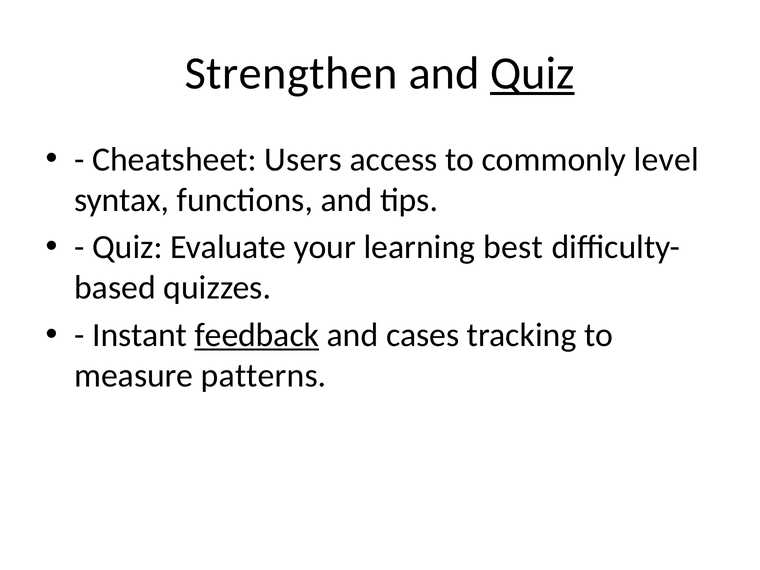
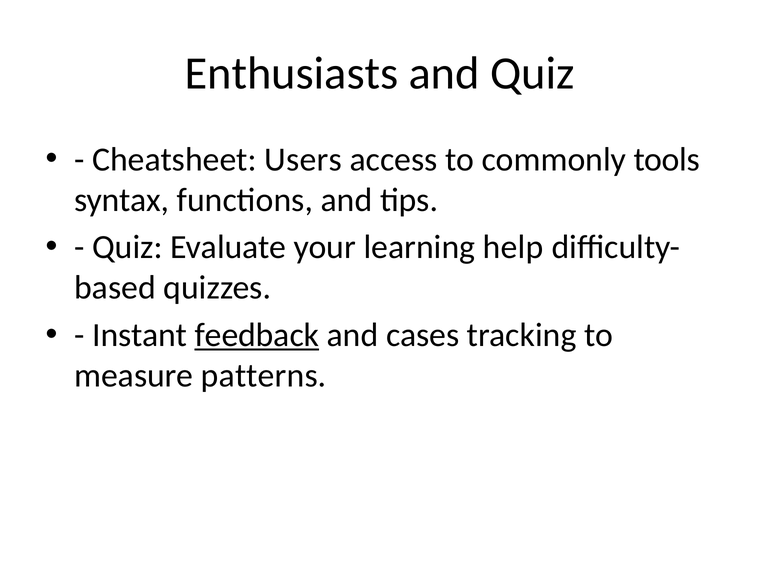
Strengthen: Strengthen -> Enthusiasts (291, 74)
Quiz underline: present -> none (532, 74)
level: level -> tools (667, 159)
best: best -> help (513, 247)
